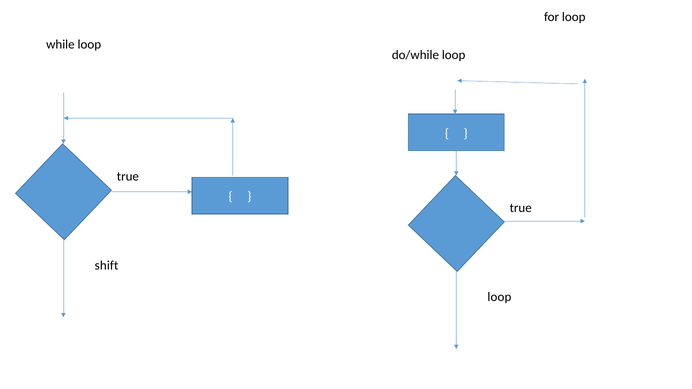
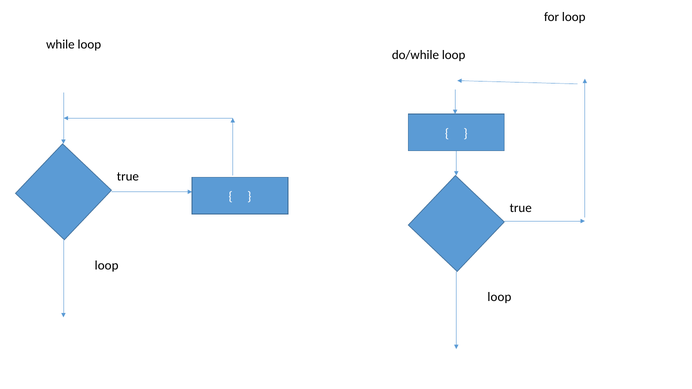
shift: shift -> loop (107, 266)
